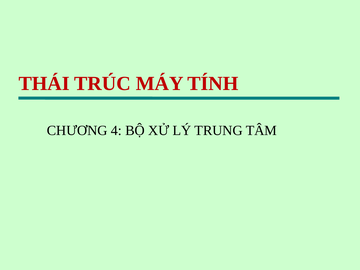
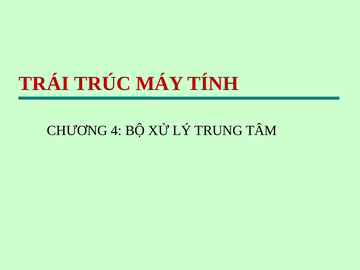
THÁI: THÁI -> TRÁI (44, 84)
